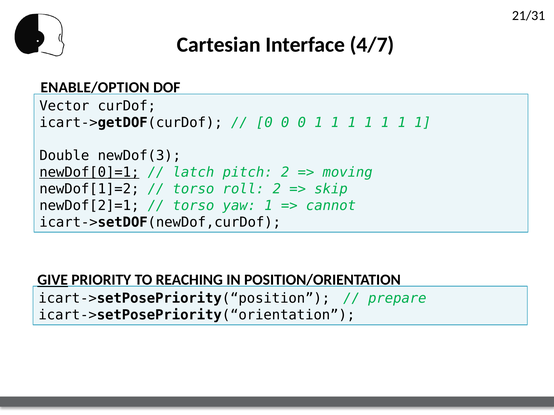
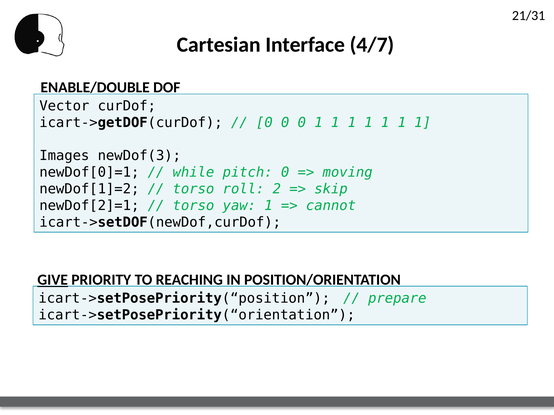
ENABLE/OPTION: ENABLE/OPTION -> ENABLE/DOUBLE (95, 88)
Double: Double -> Images (64, 156)
newDof[0]=1 underline: present -> none (89, 173)
latch: latch -> while (193, 173)
pitch 2: 2 -> 0 (285, 173)
